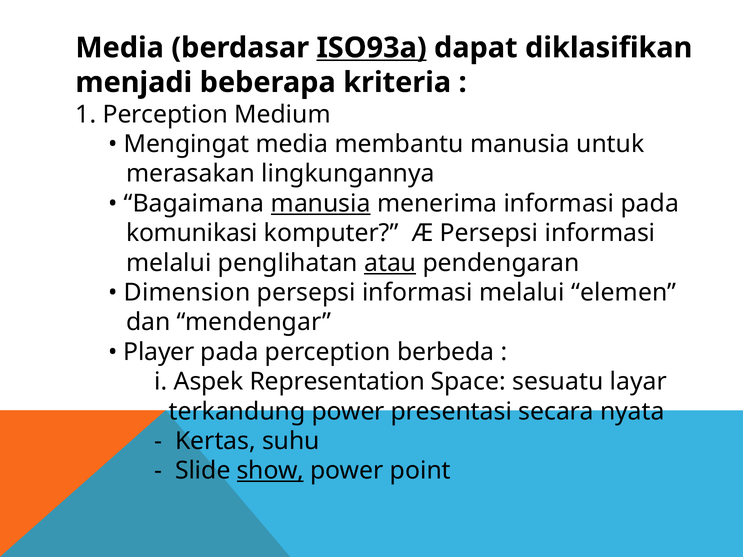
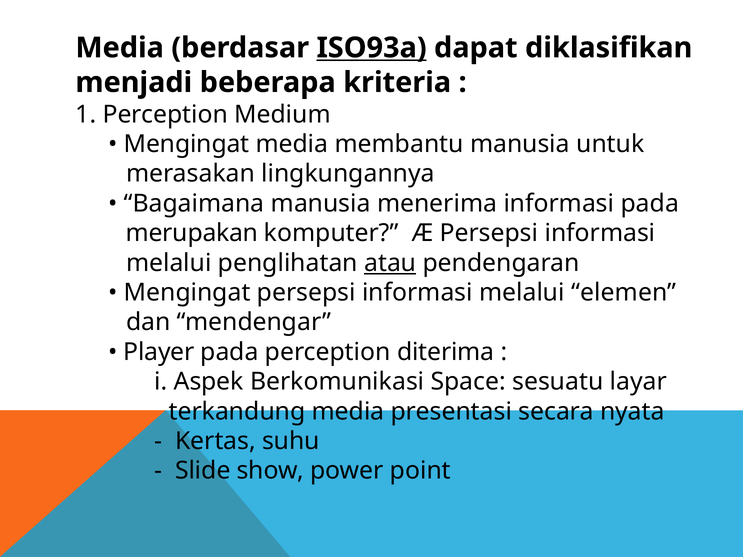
manusia underline: present -> none (321, 204)
komunikasi: komunikasi -> merupakan (192, 233)
Dimension: Dimension -> Mengingat (187, 293)
berbeda: berbeda -> diterima (446, 352)
Representation: Representation -> Berkomunikasi (337, 382)
terkandung power: power -> media (348, 412)
show underline: present -> none (270, 471)
